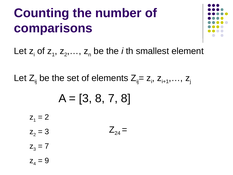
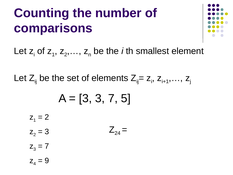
3 8: 8 -> 3 (100, 98)
7 8: 8 -> 5 (126, 98)
